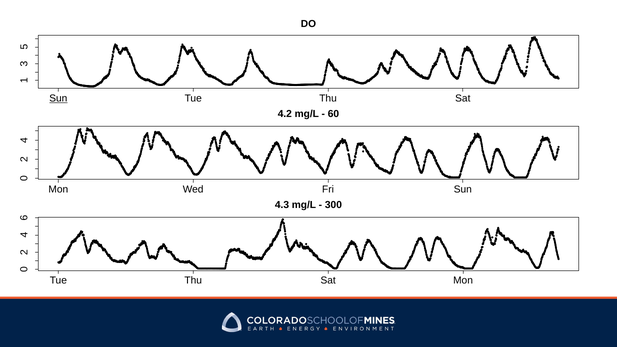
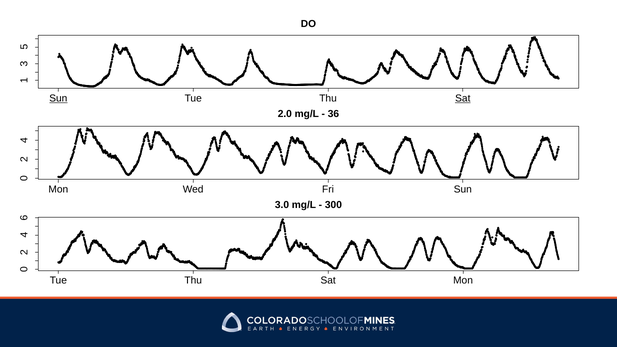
Sat underline: none -> present (463, 98)
4.2: 4.2 -> 2.0 (285, 114)
60: 60 -> 36 (333, 114)
4.3: 4.3 -> 3.0 (282, 205)
